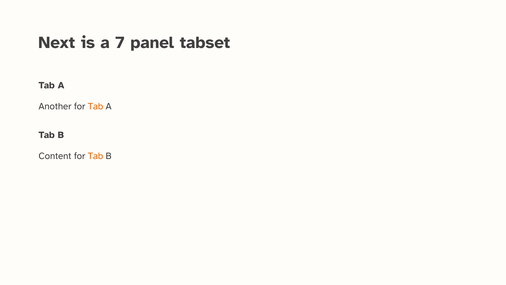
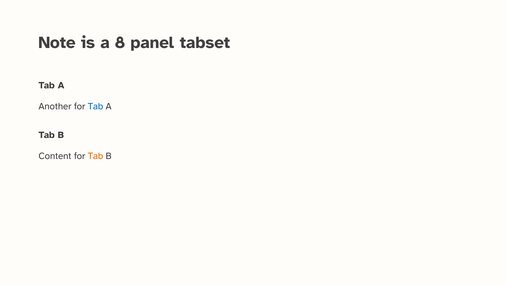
Next: Next -> Note (57, 43)
7: 7 -> 8 (120, 43)
Tab colour: orange -> blue (95, 106)
